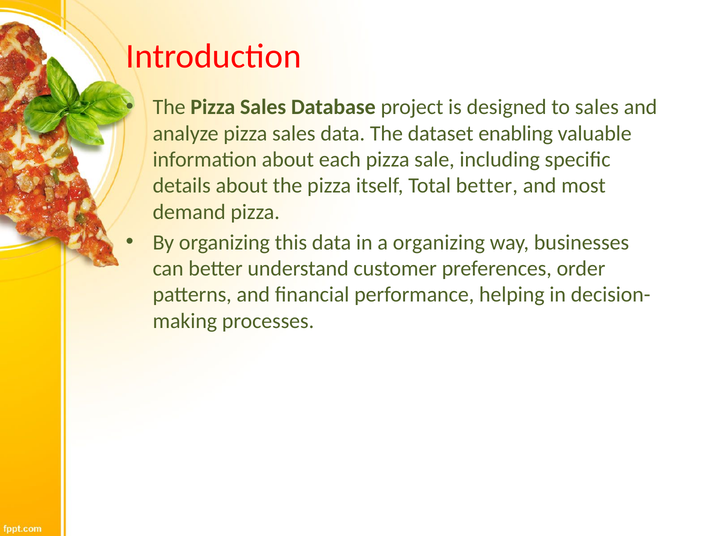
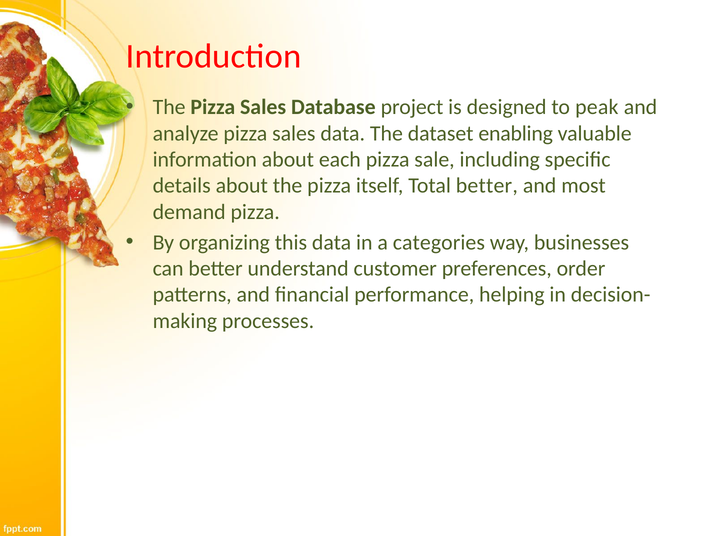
to sales: sales -> peak (597, 107)
a organizing: organizing -> categories (439, 242)
